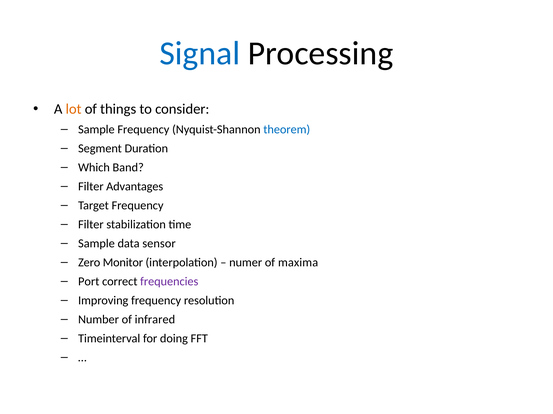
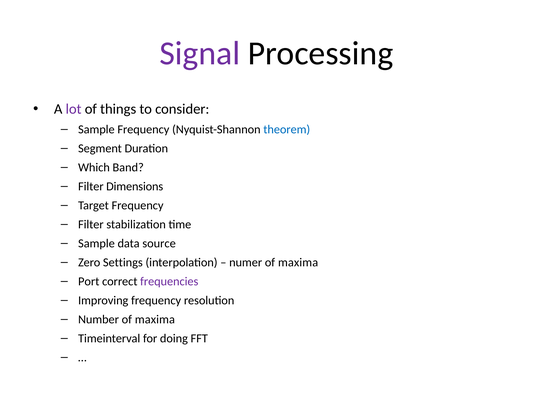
Signal colour: blue -> purple (200, 54)
lot colour: orange -> purple (74, 109)
Advantages: Advantages -> Dimensions (135, 187)
sensor: sensor -> source (159, 244)
Monitor: Monitor -> Settings (123, 263)
Number of infrared: infrared -> maxima (155, 320)
